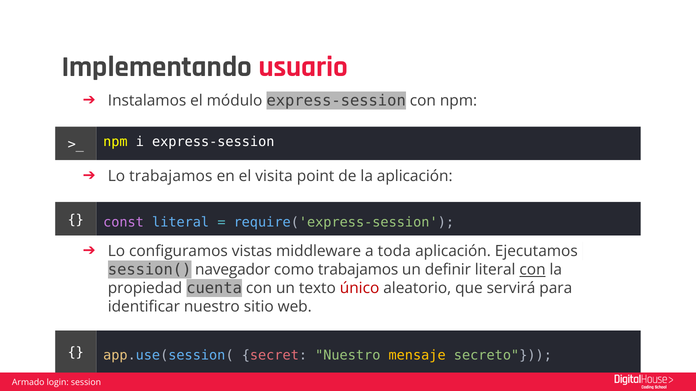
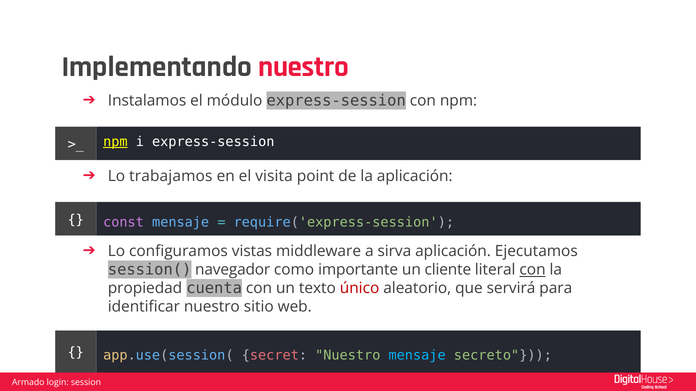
Implementando usuario: usuario -> nuestro (304, 67)
npm underline: none -> present (115, 142)
const literal: literal -> mensaje (181, 223)
toda: toda -> sirva (394, 252)
como trabajamos: trabajamos -> importante (358, 270)
definir: definir -> cliente (448, 270)
mensaje colour: yellow -> light blue (417, 356)
